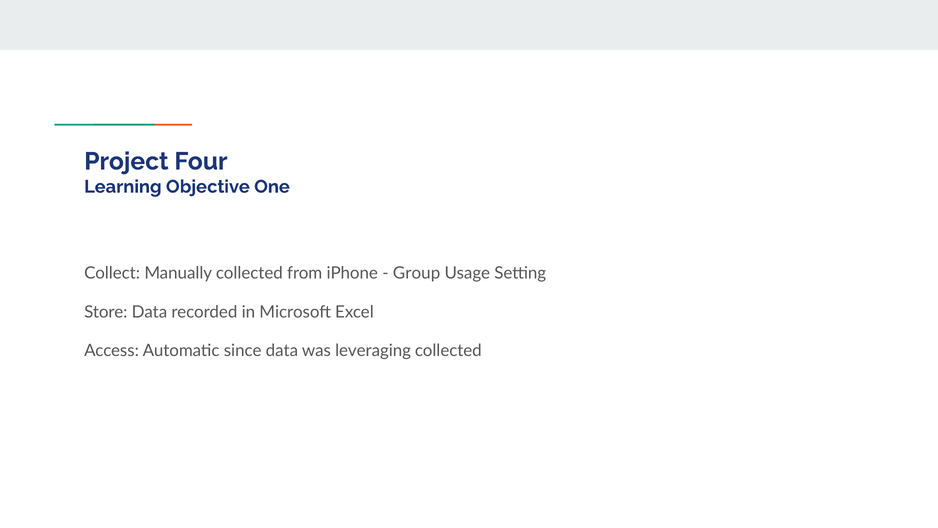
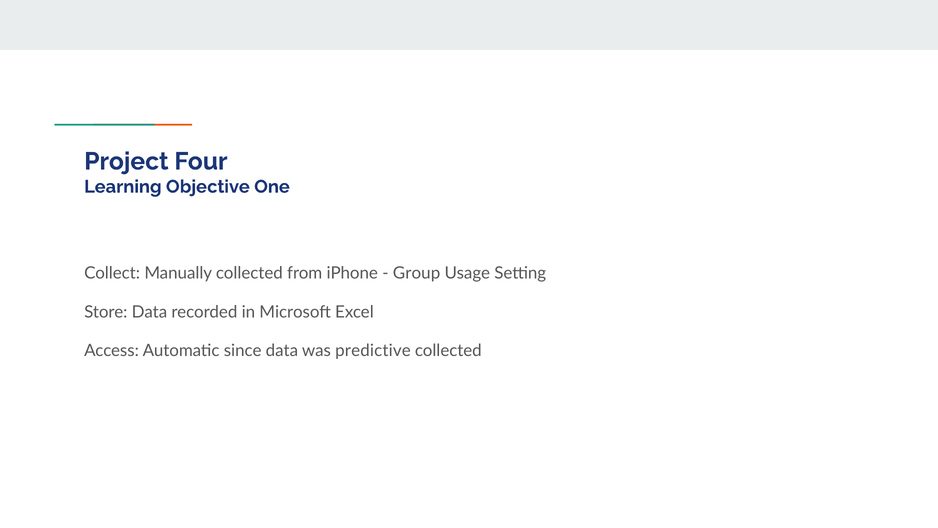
leveraging: leveraging -> predictive (373, 351)
